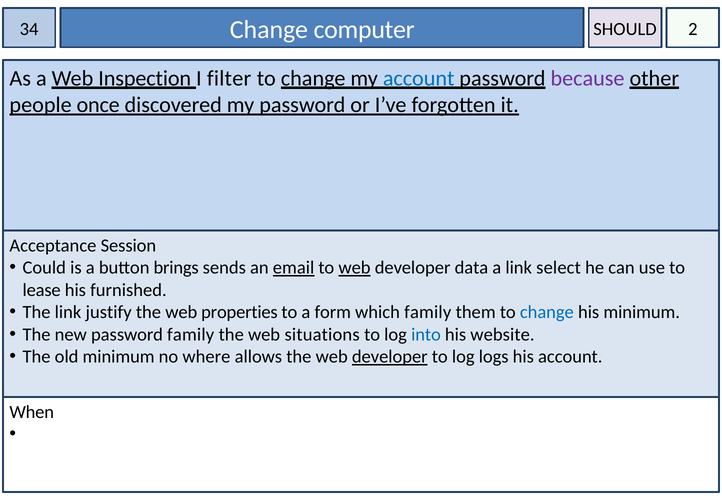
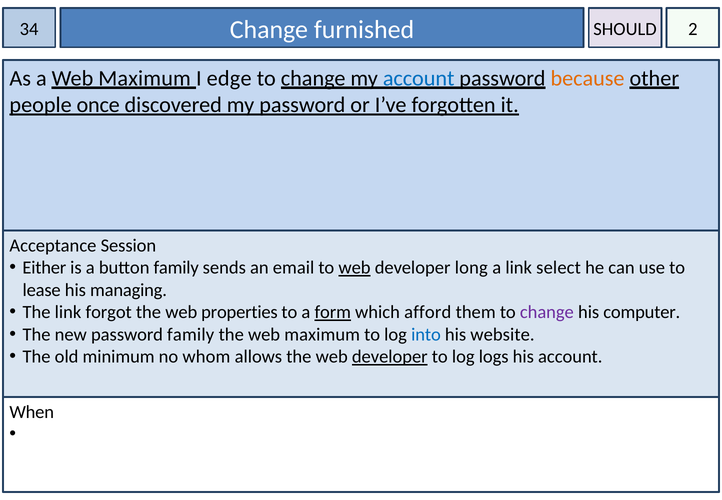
computer: computer -> furnished (364, 29)
a Web Inspection: Inspection -> Maximum (145, 78)
filter: filter -> edge (229, 78)
because colour: purple -> orange (588, 78)
Could: Could -> Either (44, 268)
button brings: brings -> family (176, 268)
email underline: present -> none (294, 268)
data: data -> long (471, 268)
furnished: furnished -> managing (129, 290)
justify: justify -> forgot (109, 312)
form underline: none -> present (333, 312)
which family: family -> afford (428, 312)
change colour: blue -> purple (547, 312)
his minimum: minimum -> computer (642, 312)
the web situations: situations -> maximum (322, 334)
where: where -> whom (206, 357)
